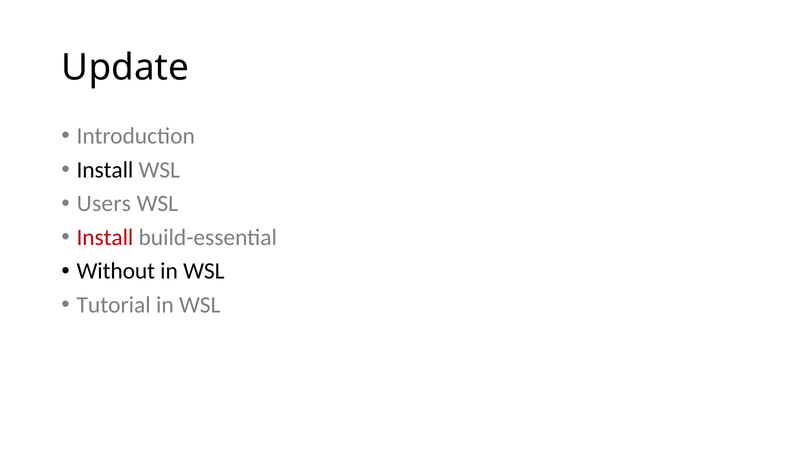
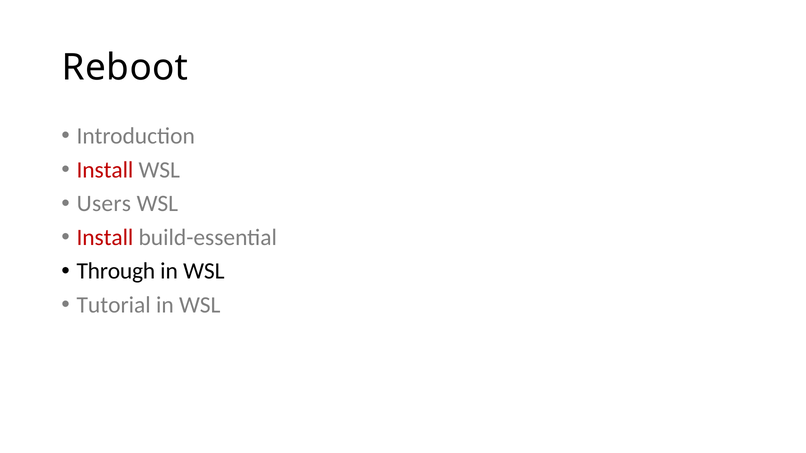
Update: Update -> Reboot (125, 68)
Install colour: black -> red (105, 170)
Without: Without -> Through (116, 271)
